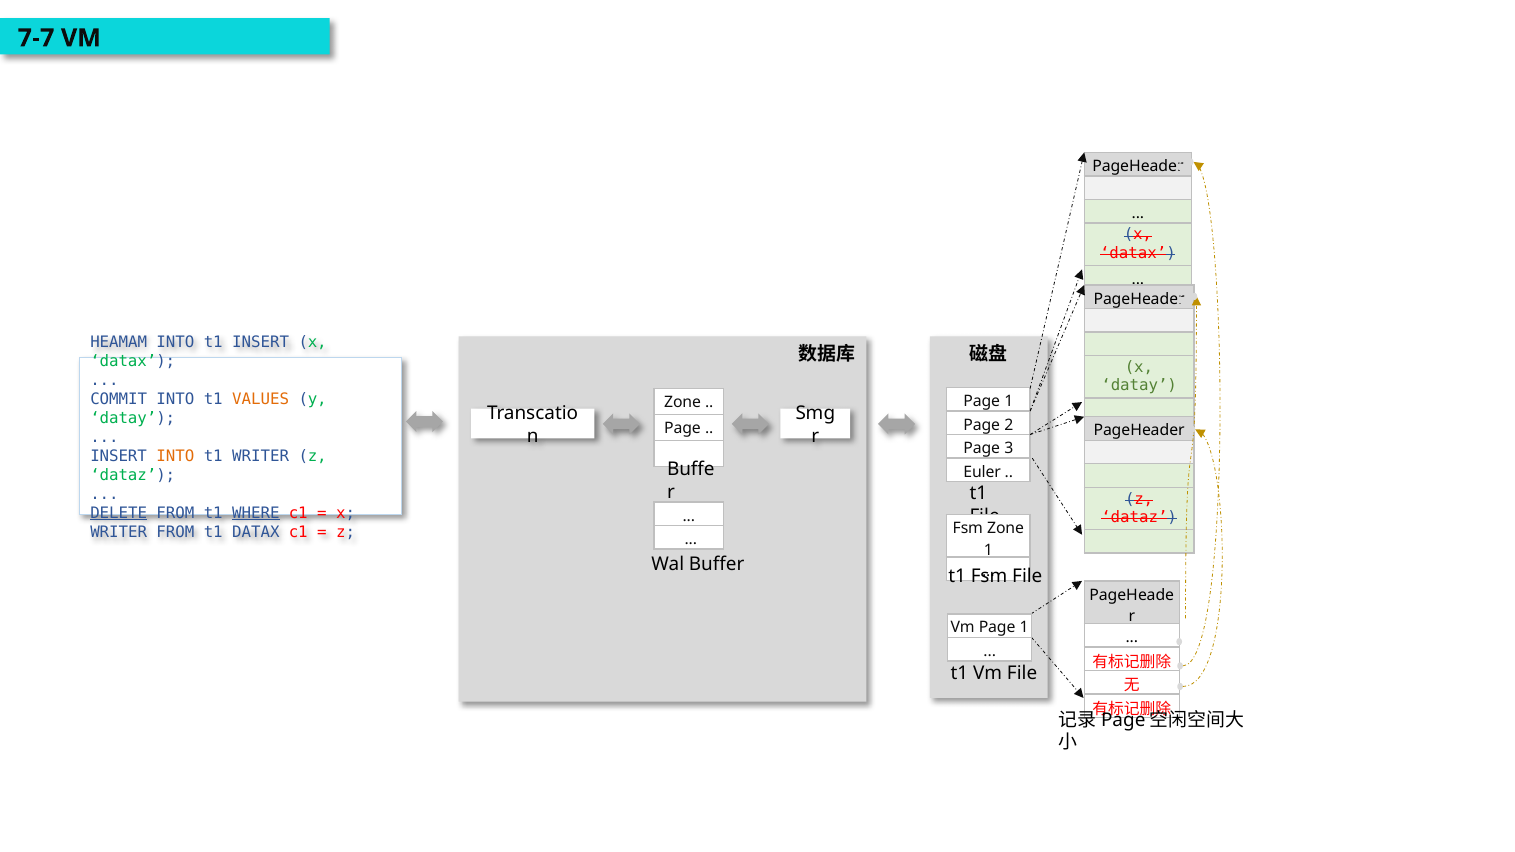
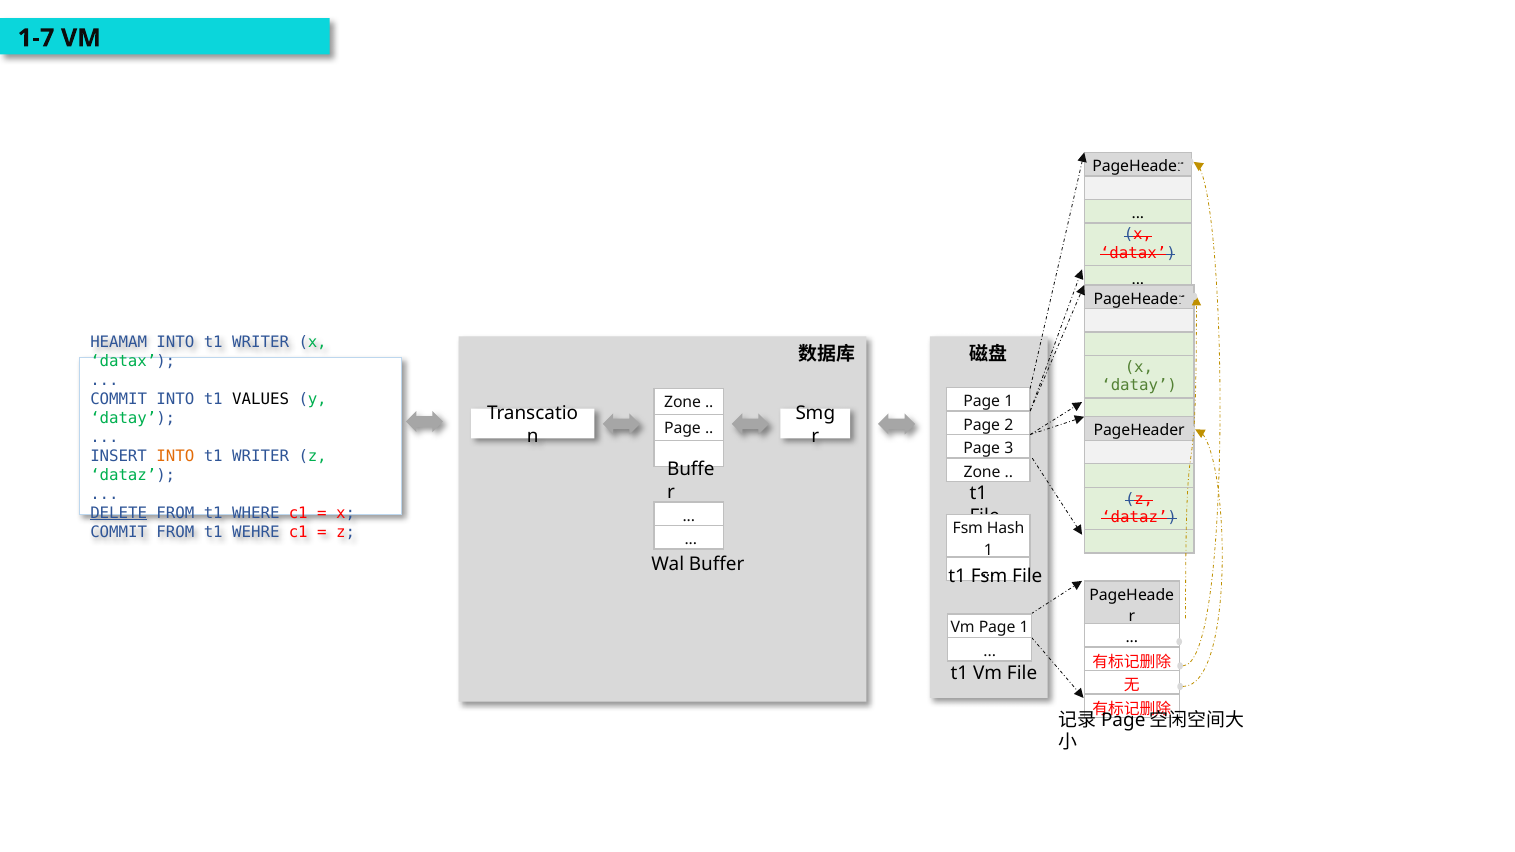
7-7: 7-7 -> 1-7 (36, 38)
INSERT: INSERT -> WRITER (261, 342)
VALUES colour: orange -> black (261, 399)
Euler: Euler -> Zone (982, 472)
WHERE underline: present -> none (256, 513)
Fsm Zone: Zone -> Hash (1006, 529)
WRITER: WRITER -> COMMIT (119, 532)
t1 DATAX: DATAX -> WEHRE (256, 532)
